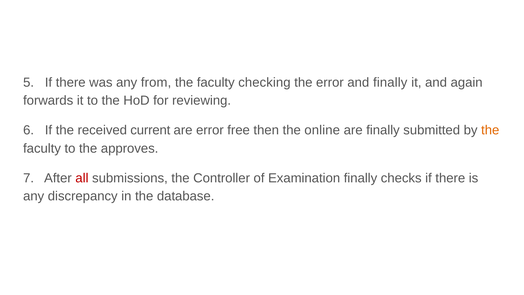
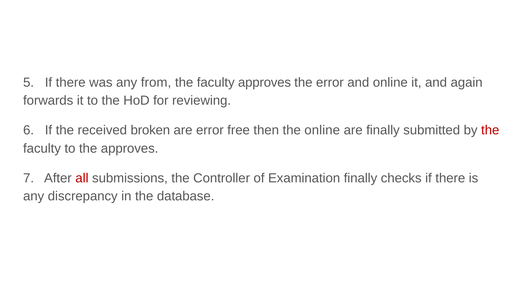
faculty checking: checking -> approves (265, 82)
and finally: finally -> online (390, 82)
current: current -> broken (150, 130)
the colour: orange -> red (490, 130)
